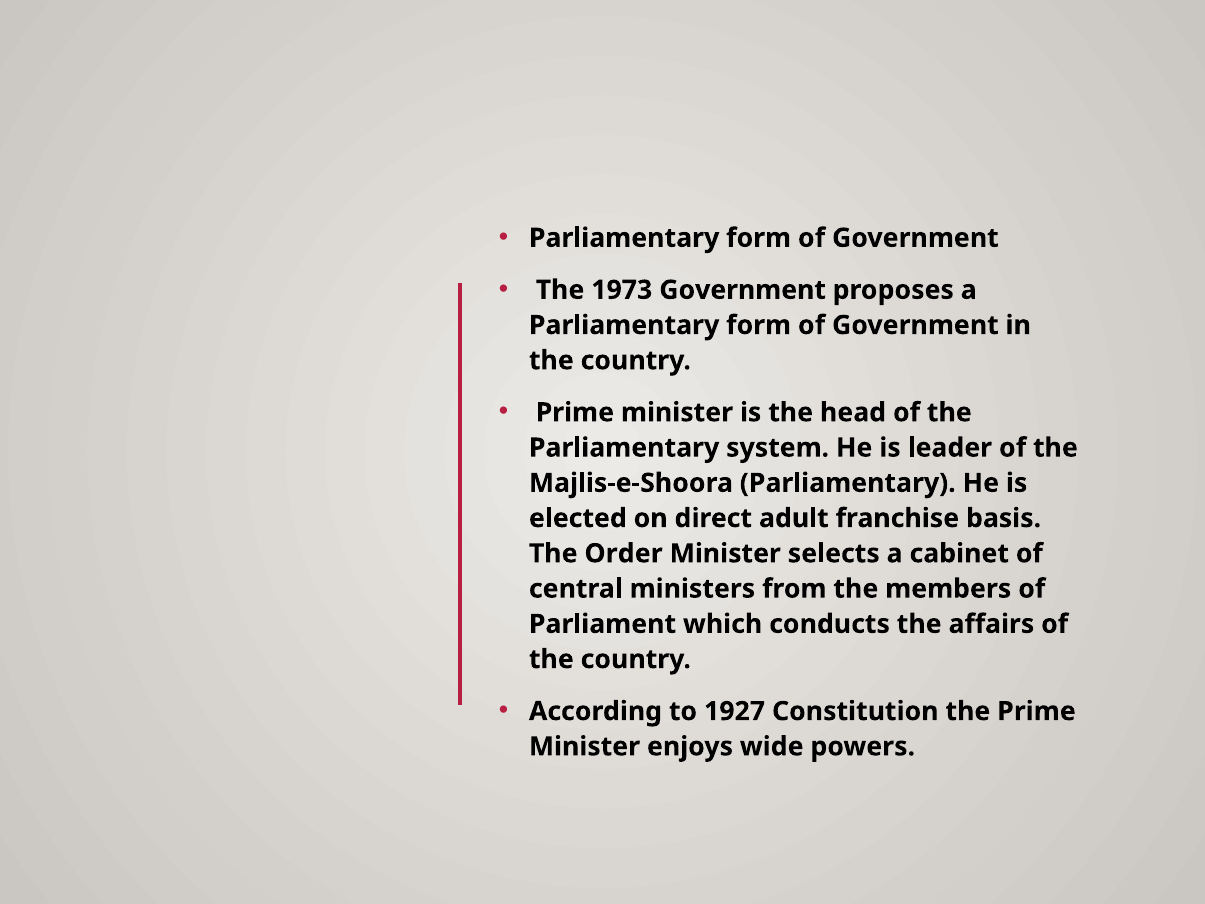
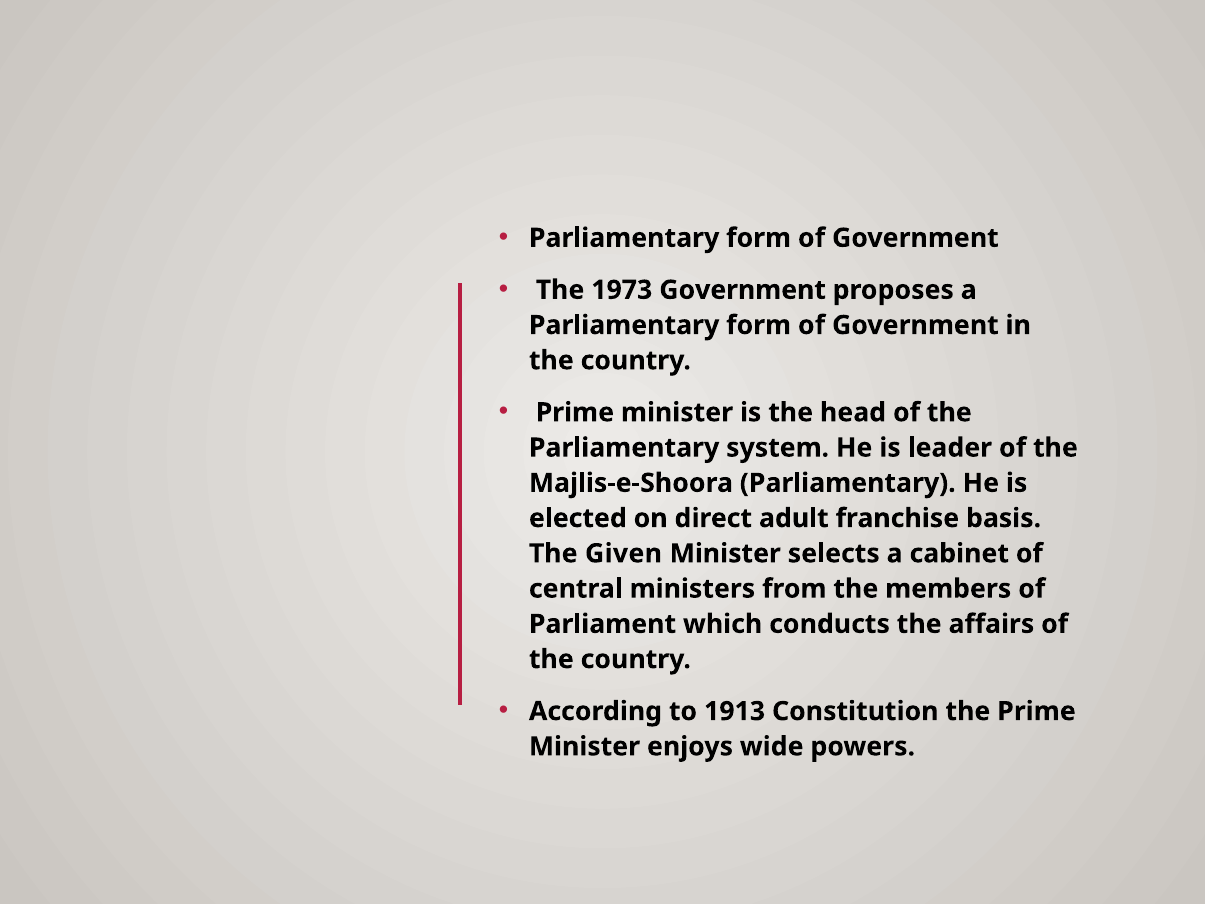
Order: Order -> Given (623, 553)
1927: 1927 -> 1913 (735, 711)
